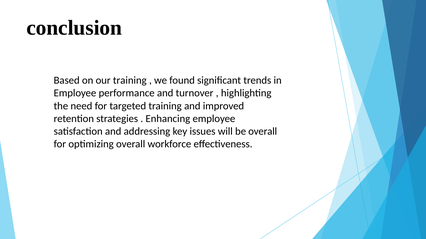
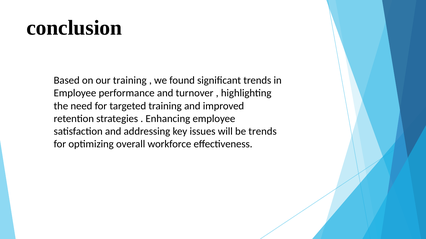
be overall: overall -> trends (263, 132)
